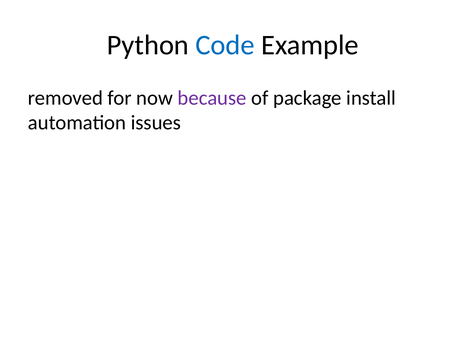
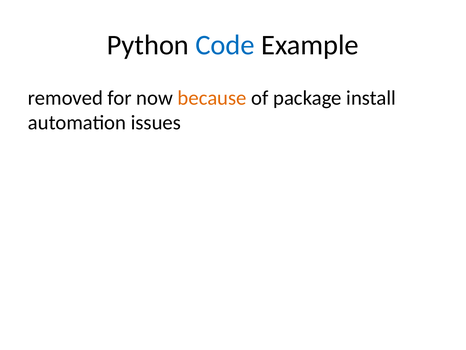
because colour: purple -> orange (212, 98)
